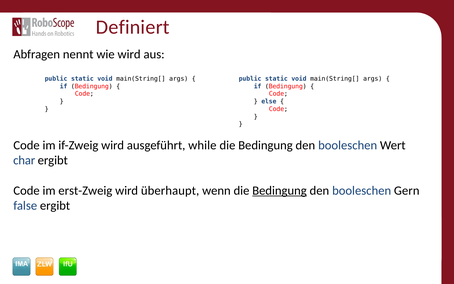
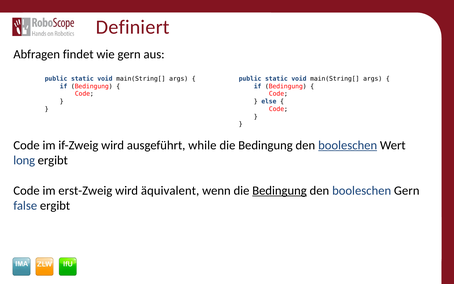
nennt: nennt -> findet (78, 54)
wie wird: wird -> gern (129, 54)
booleschen underline: none -> present (348, 145)
char: char -> long (24, 160)
überhaupt: überhaupt -> äquivalent (170, 191)
